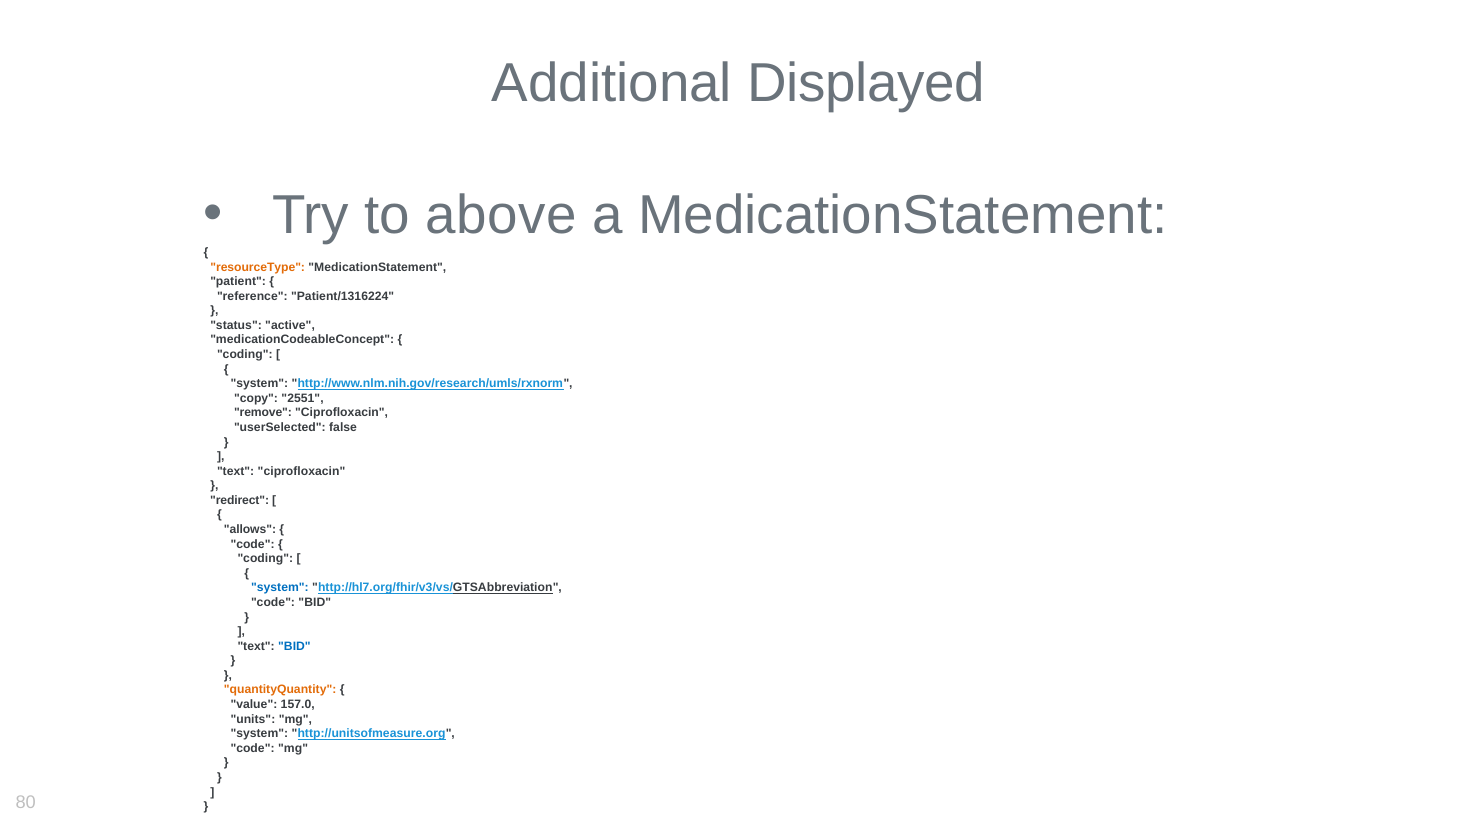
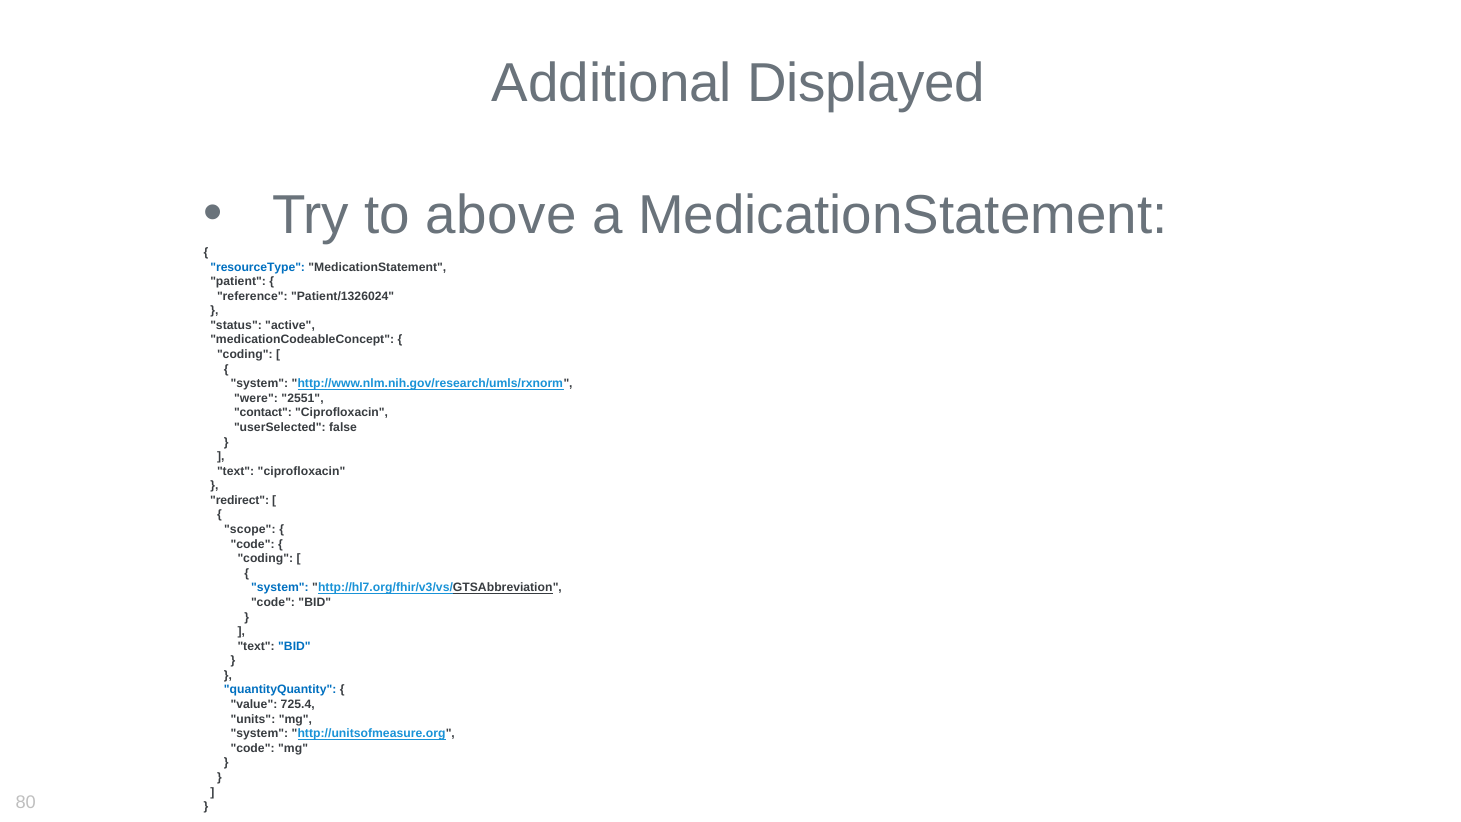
resourceType colour: orange -> blue (258, 267)
Patient/1316224: Patient/1316224 -> Patient/1326024 (343, 296)
copy: copy -> were (256, 398)
remove: remove -> contact (263, 413)
allows: allows -> scope (250, 529)
quantityQuantity colour: orange -> blue (280, 690)
157.0: 157.0 -> 725.4 (298, 704)
